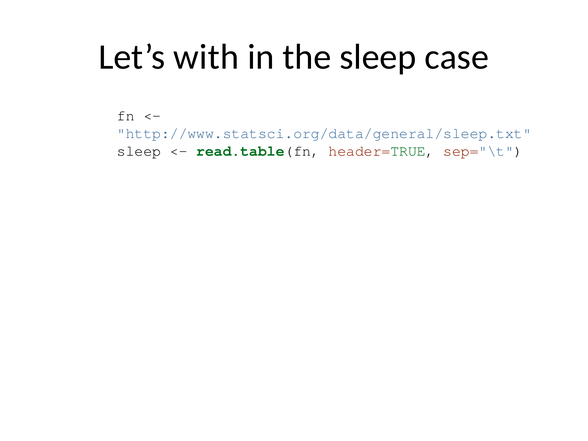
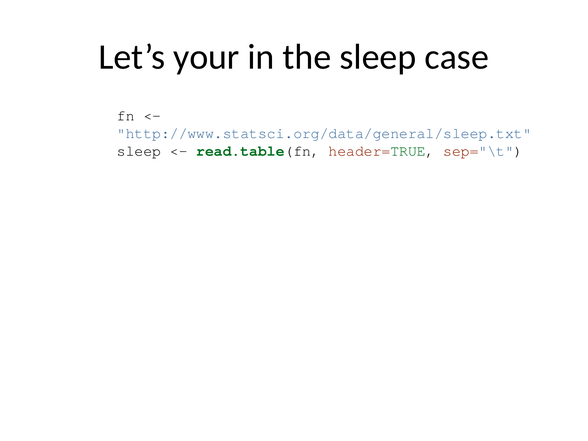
with: with -> your (206, 57)
